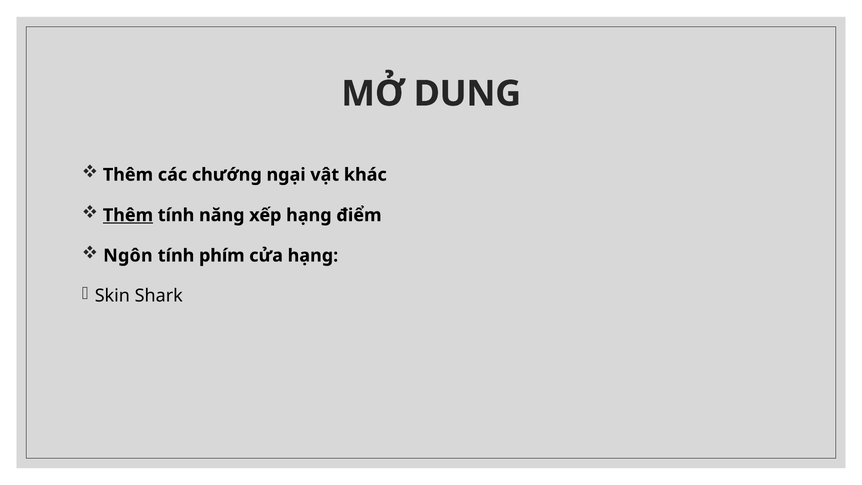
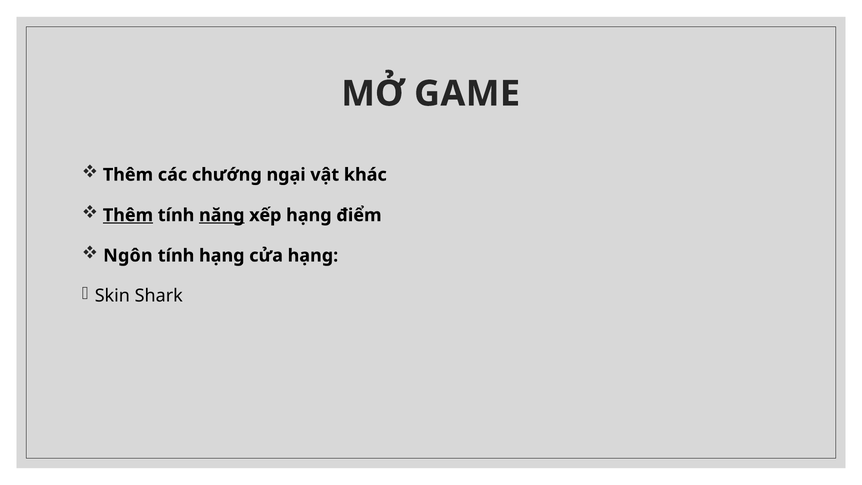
DUNG: DUNG -> GAME (467, 94)
năng underline: none -> present (222, 215)
tính phím: phím -> hạng (222, 256)
